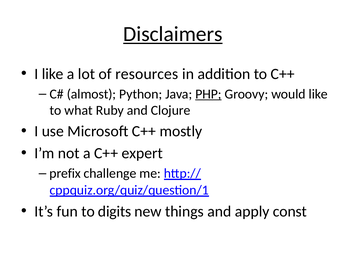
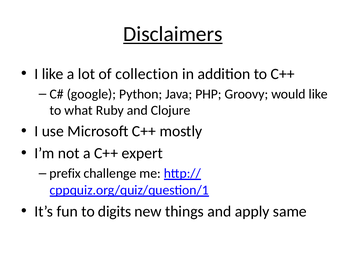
resources: resources -> collection (147, 74)
almost: almost -> google (91, 94)
PHP underline: present -> none (208, 94)
const: const -> same (290, 211)
